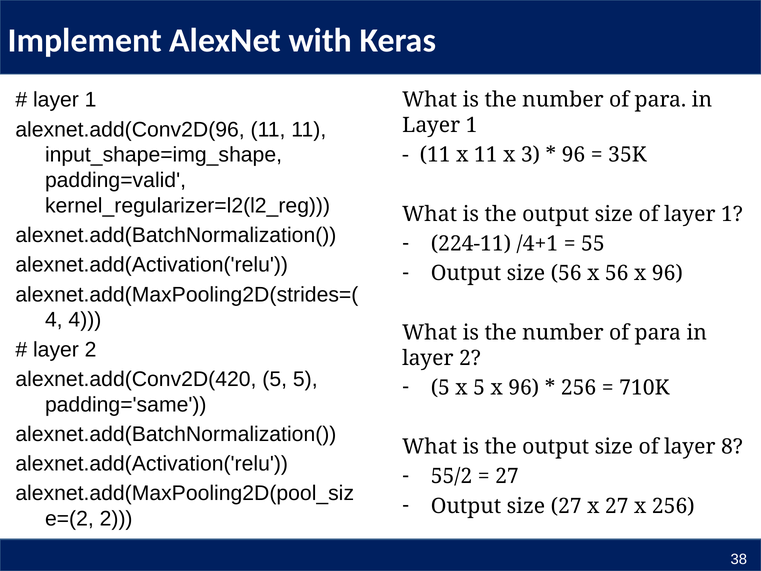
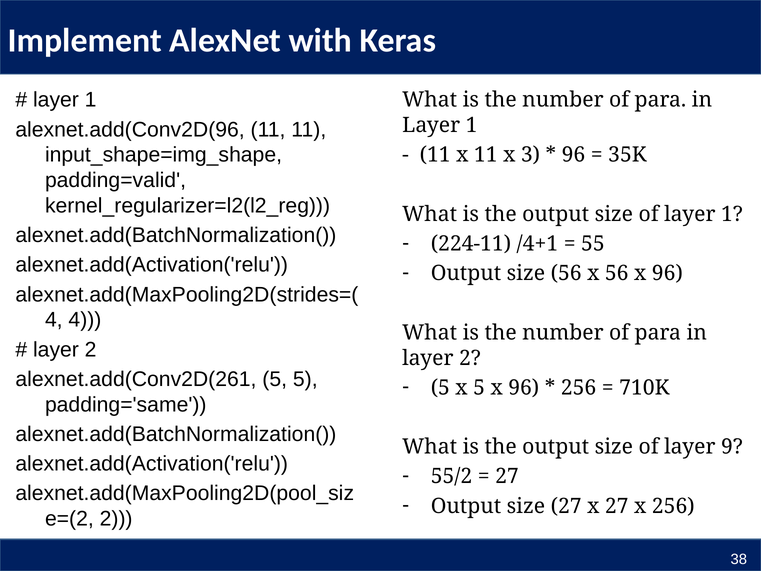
alexnet.add(Conv2D(420: alexnet.add(Conv2D(420 -> alexnet.add(Conv2D(261 (136, 379)
8: 8 -> 9 (732, 447)
